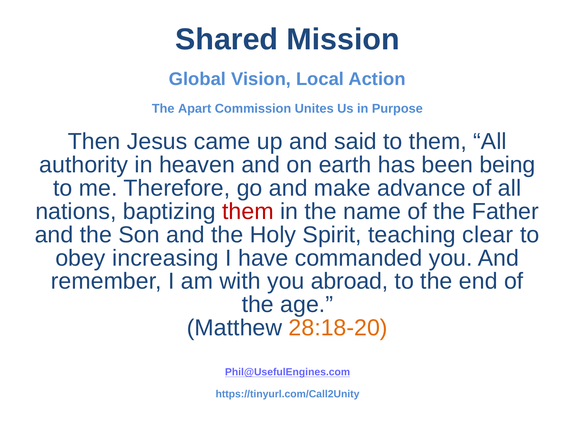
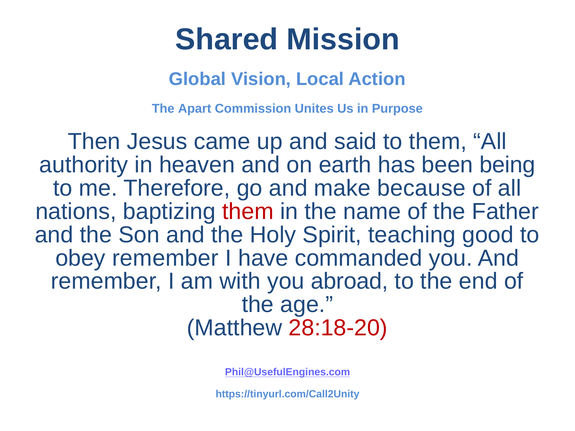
advance: advance -> because (421, 188)
clear: clear -> good (488, 235)
obey increasing: increasing -> remember (165, 258)
28:18-20 colour: orange -> red (338, 328)
